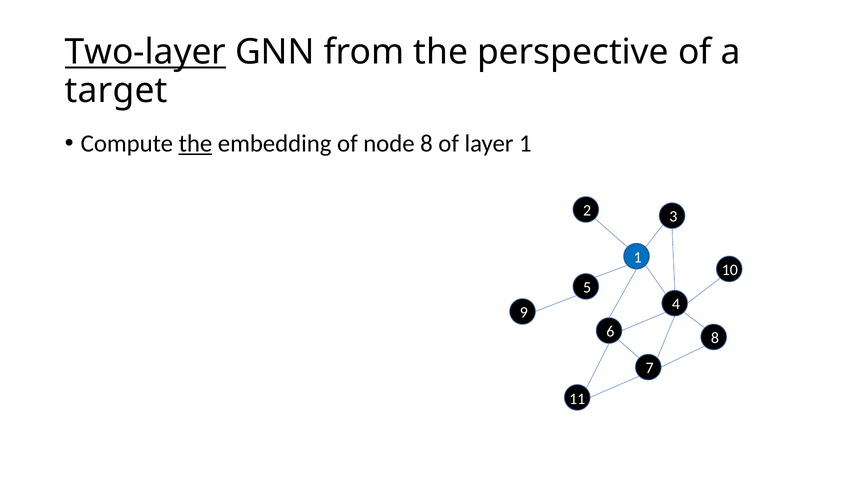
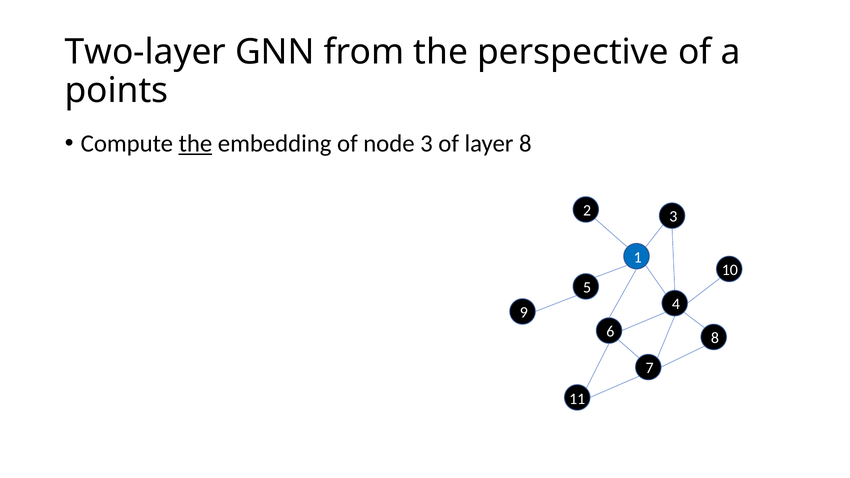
Two-layer underline: present -> none (145, 52)
target: target -> points (116, 91)
node 8: 8 -> 3 (426, 144)
layer 1: 1 -> 8 (525, 144)
